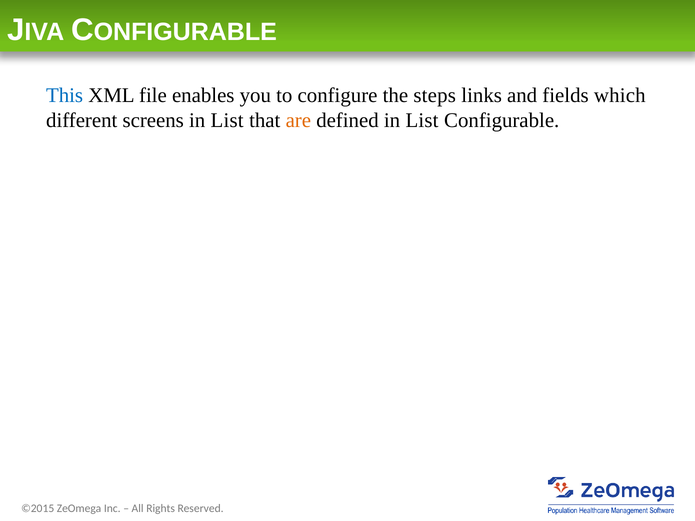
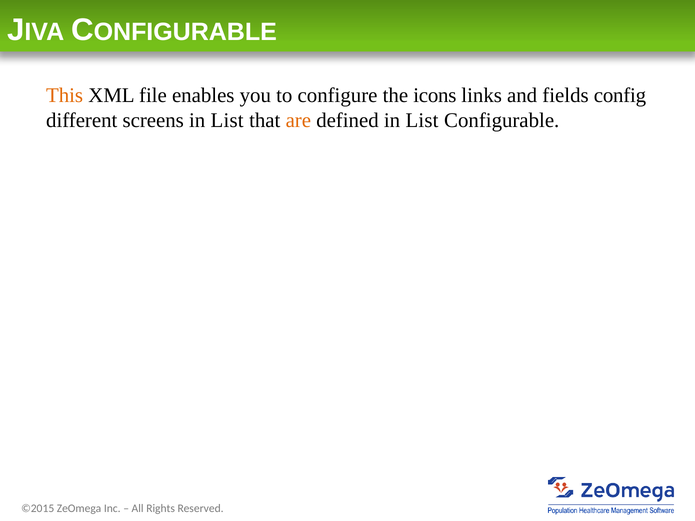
This colour: blue -> orange (65, 95)
steps: steps -> icons (435, 95)
which: which -> config (620, 95)
